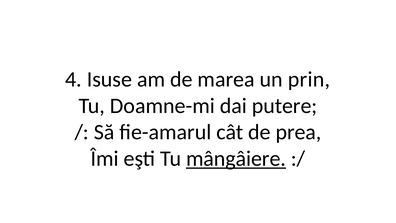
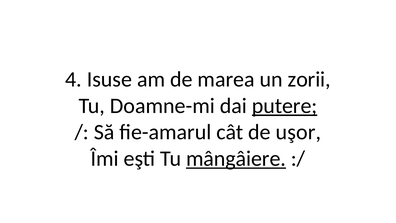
prin: prin -> zorii (309, 79)
putere underline: none -> present (285, 106)
prea: prea -> uşor (298, 132)
